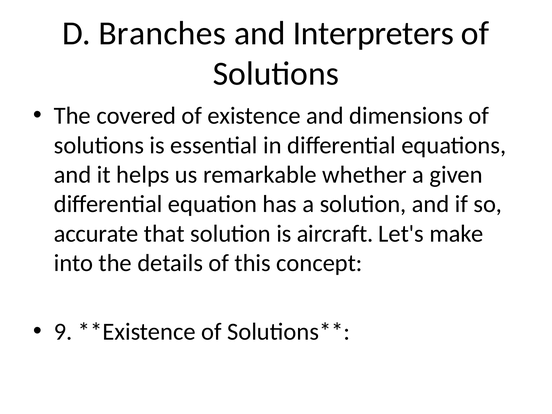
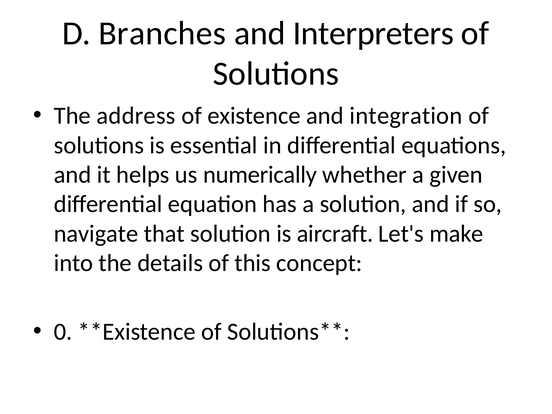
covered: covered -> address (136, 116)
dimensions: dimensions -> integration (406, 116)
remarkable: remarkable -> numerically (260, 175)
accurate: accurate -> navigate (96, 234)
9: 9 -> 0 (63, 332)
